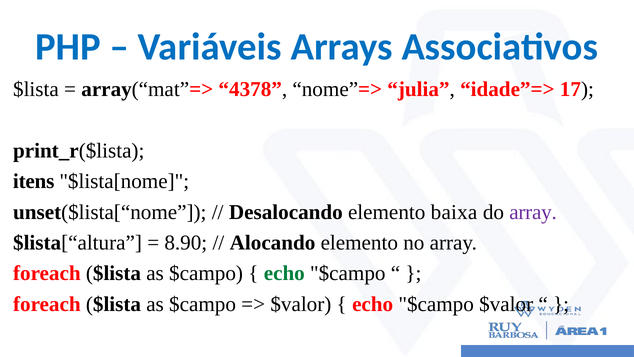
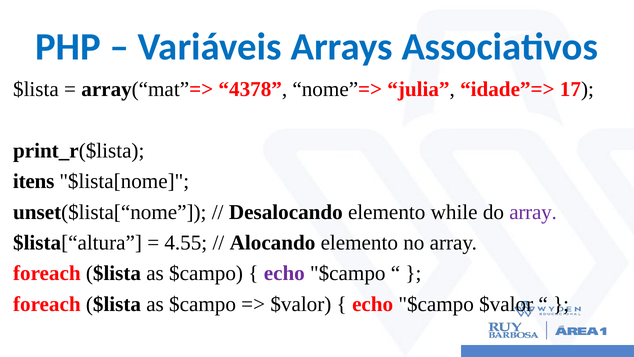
baixa: baixa -> while (454, 212)
8.90: 8.90 -> 4.55 (186, 243)
echo colour: green -> purple (284, 273)
